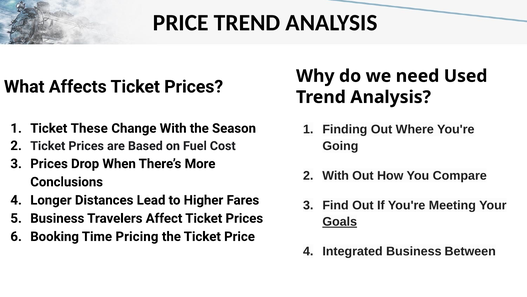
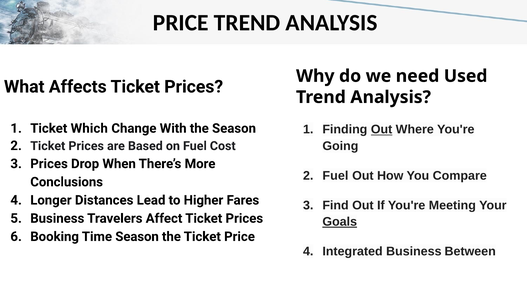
These: These -> Which (89, 128)
Out underline: none -> present (382, 129)
With: With -> Fuel (335, 175)
Time Pricing: Pricing -> Season (137, 236)
